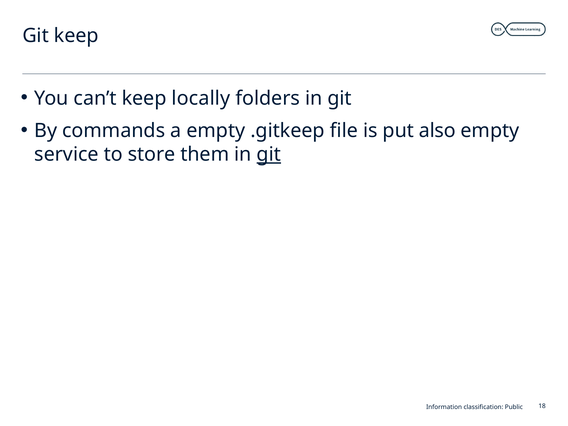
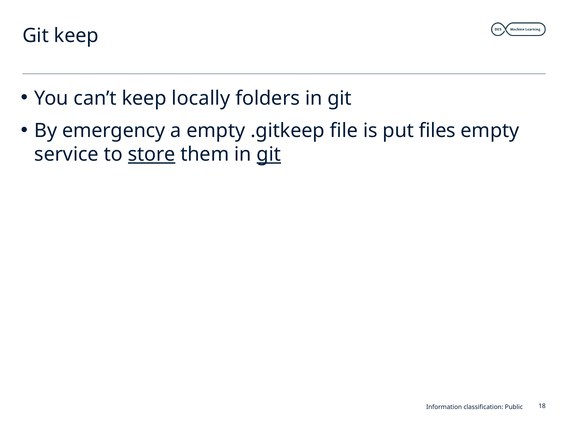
commands: commands -> emergency (114, 131)
also: also -> files (437, 131)
store underline: none -> present (152, 154)
